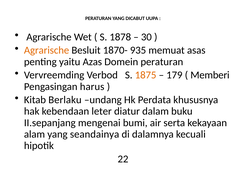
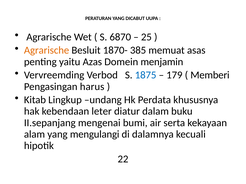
1878: 1878 -> 6870 (120, 37)
30: 30 -> 25 (146, 37)
935: 935 -> 385 (138, 50)
Domein peraturan: peraturan -> menjamin (162, 62)
1875 colour: orange -> blue (146, 75)
Berlaku: Berlaku -> Lingkup (65, 100)
seandainya: seandainya -> mengulangi (95, 135)
